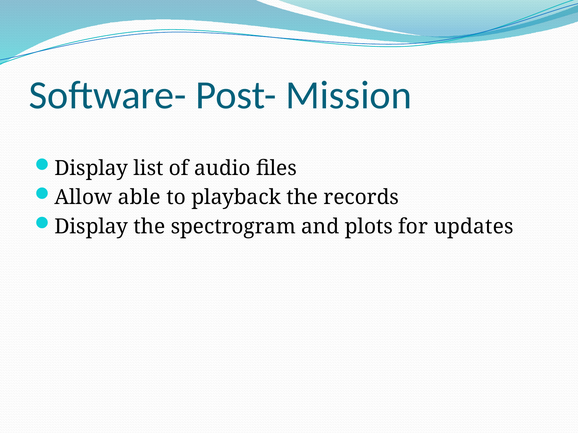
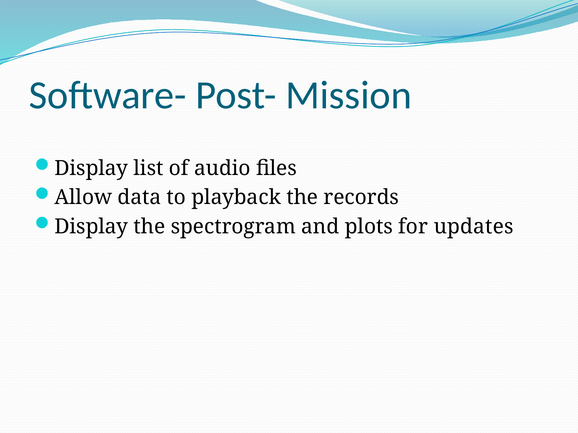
able: able -> data (139, 198)
